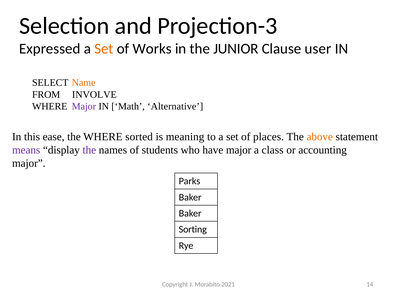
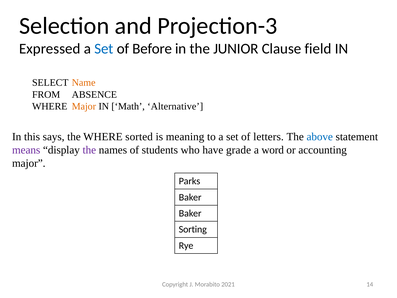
Set colour: orange -> blue (104, 49)
Works: Works -> Before (152, 49)
user: user -> field (318, 49)
INVOLVE: INVOLVE -> ABSENCE (94, 94)
Major colour: purple -> orange (84, 106)
ease: ease -> says (54, 137)
places: places -> letters (269, 137)
above colour: orange -> blue (320, 137)
have major: major -> grade (239, 150)
class: class -> word (273, 150)
